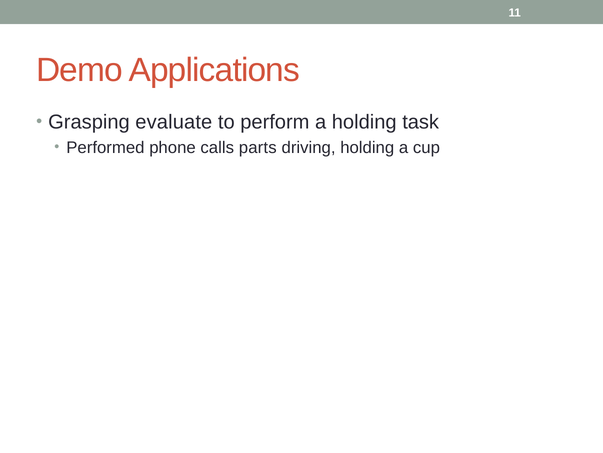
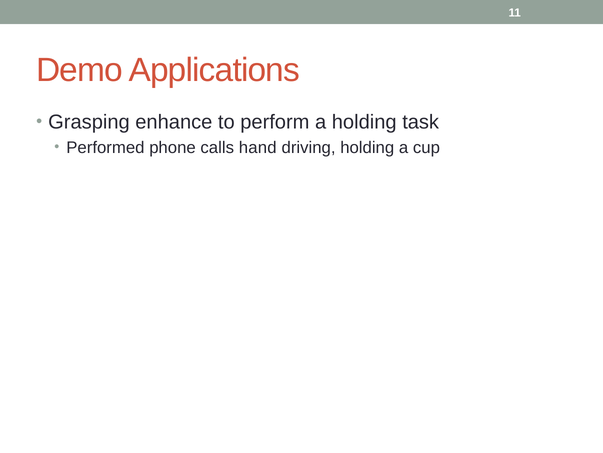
evaluate: evaluate -> enhance (174, 122)
parts: parts -> hand (258, 147)
